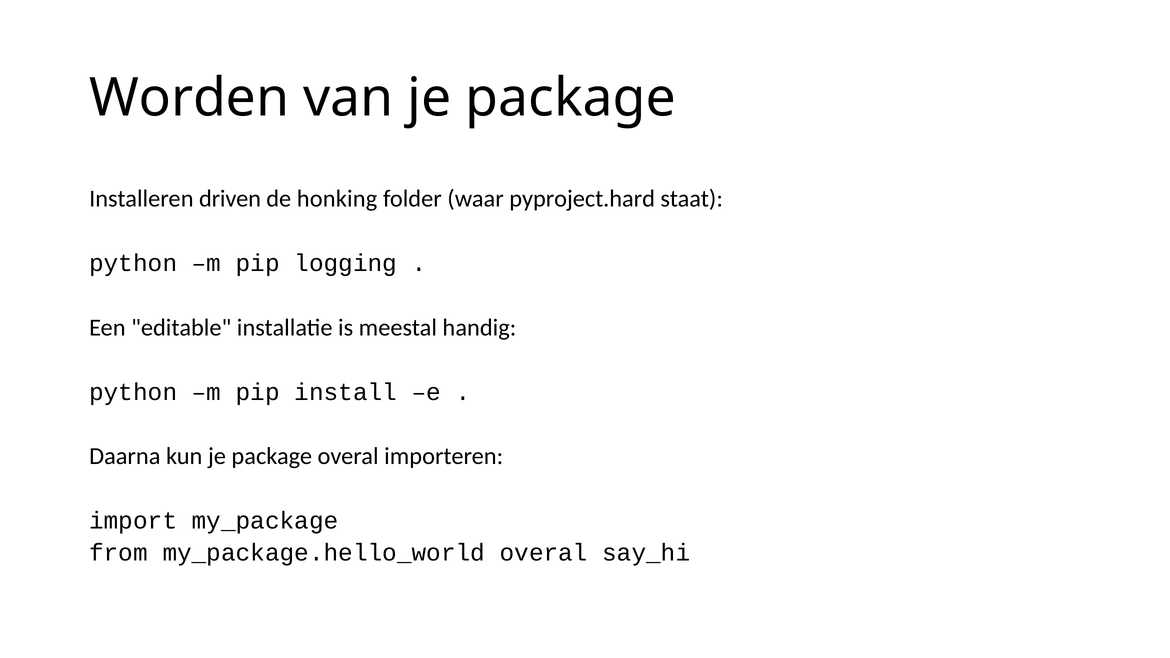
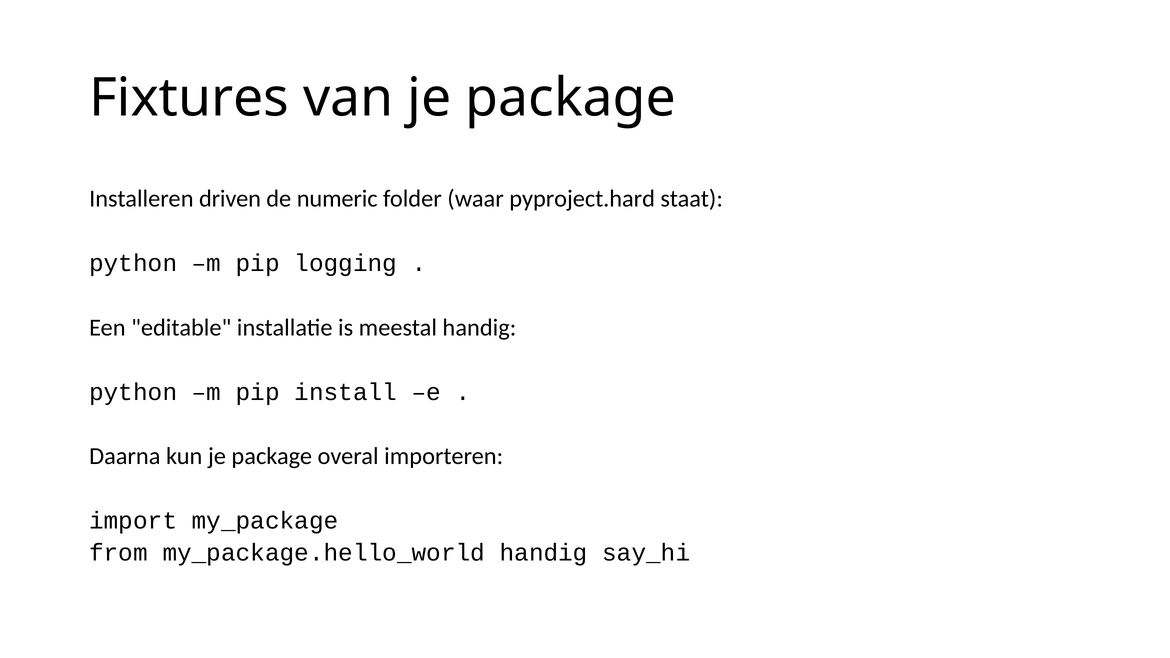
Worden: Worden -> Fixtures (189, 98)
honking: honking -> numeric (337, 199)
my_package.hello_world overal: overal -> handig (544, 553)
